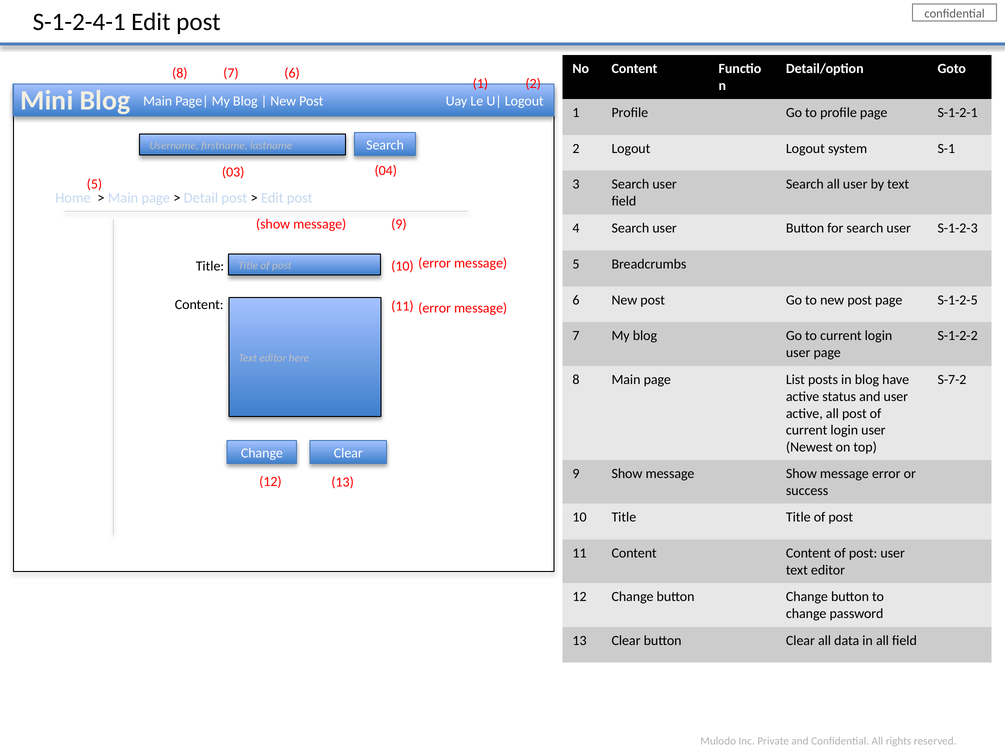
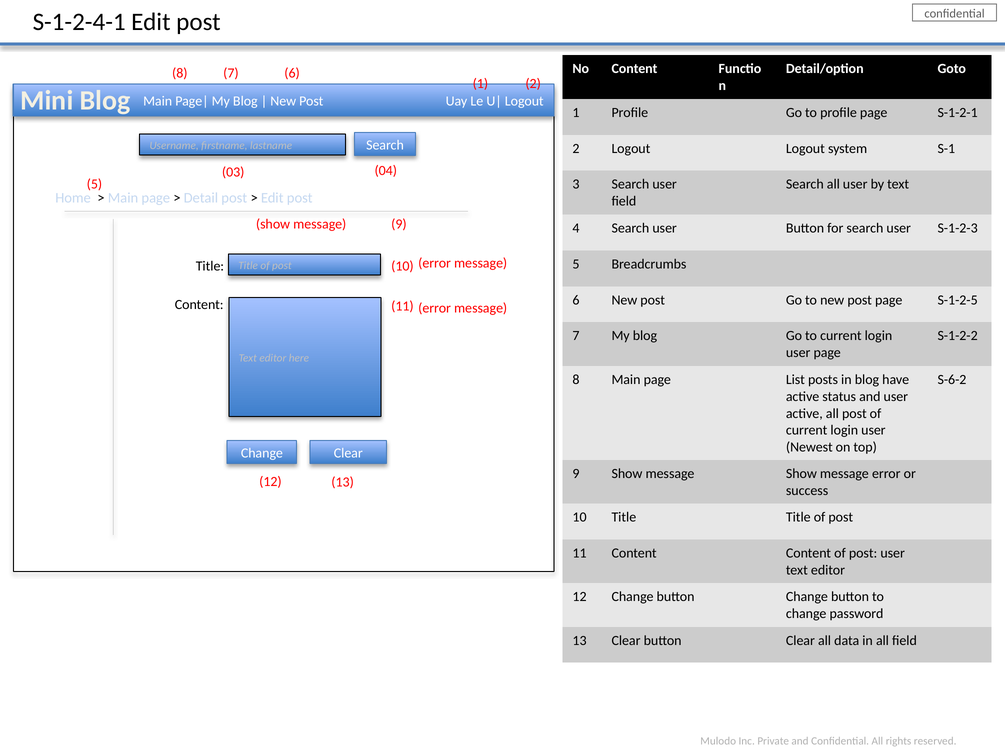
S-7-2: S-7-2 -> S-6-2 (952, 379)
